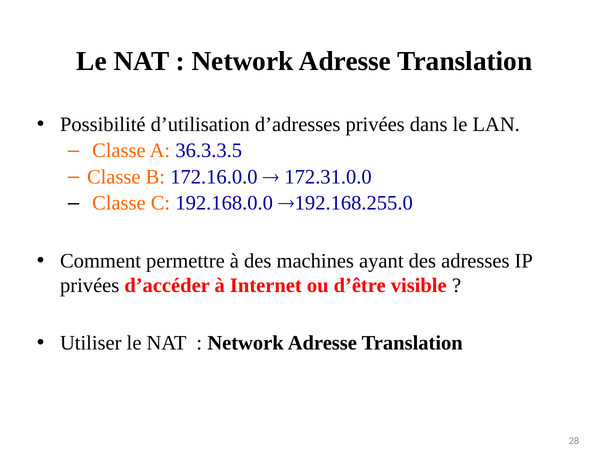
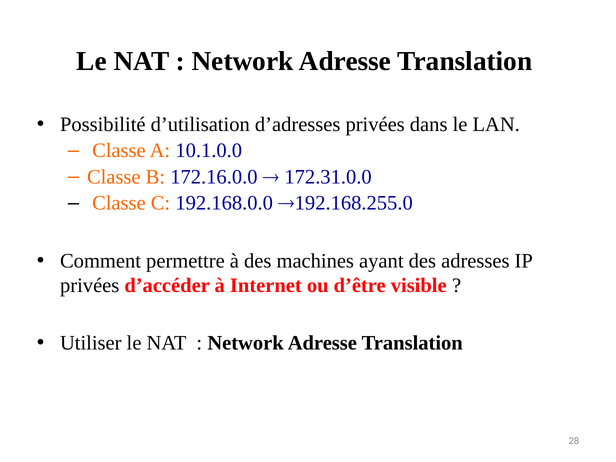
36.3.3.5: 36.3.3.5 -> 10.1.0.0 (209, 151)
